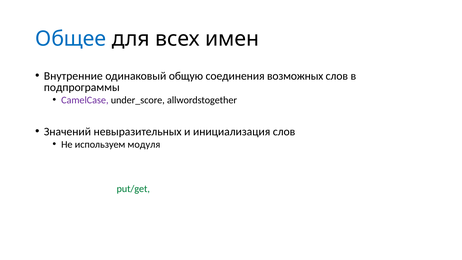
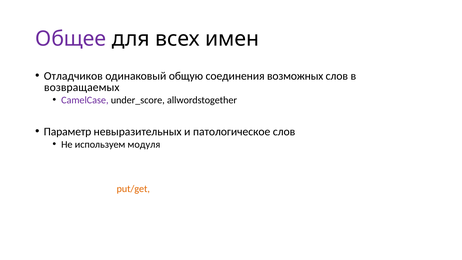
Общее colour: blue -> purple (71, 39)
Внутренние: Внутренние -> Отладчиков (73, 76)
подпрограммы: подпрограммы -> возвращаемых (82, 87)
Значений: Значений -> Параметр (68, 132)
инициализация: инициализация -> патологическое (232, 132)
put/get colour: green -> orange (133, 189)
